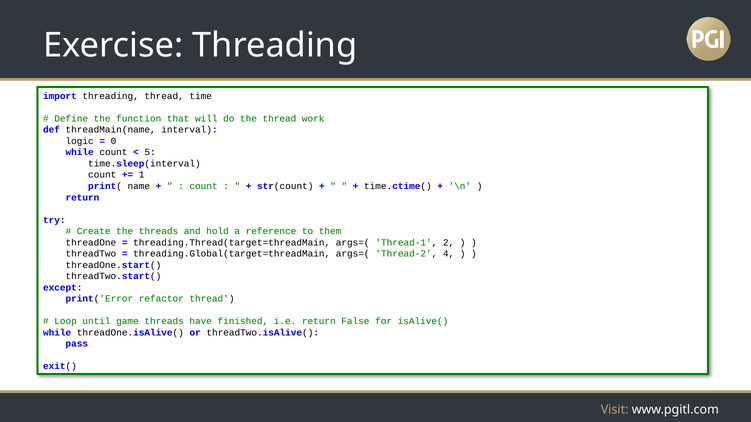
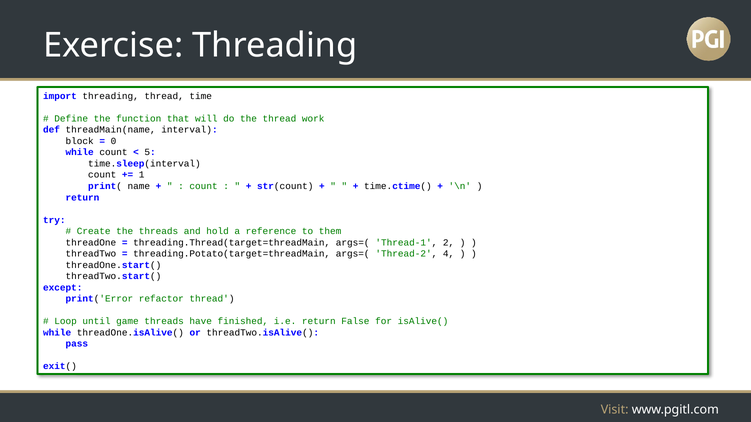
logic: logic -> block (80, 141)
threading.Global(target=threadMain: threading.Global(target=threadMain -> threading.Potato(target=threadMain (232, 254)
